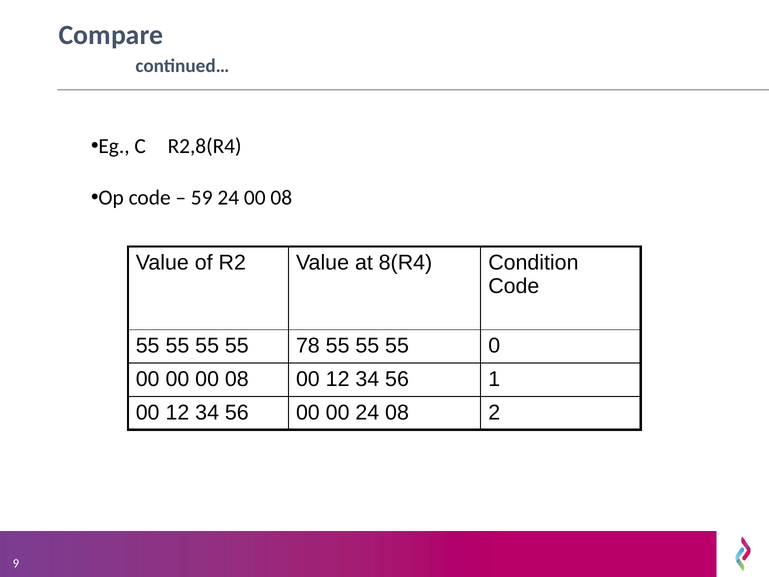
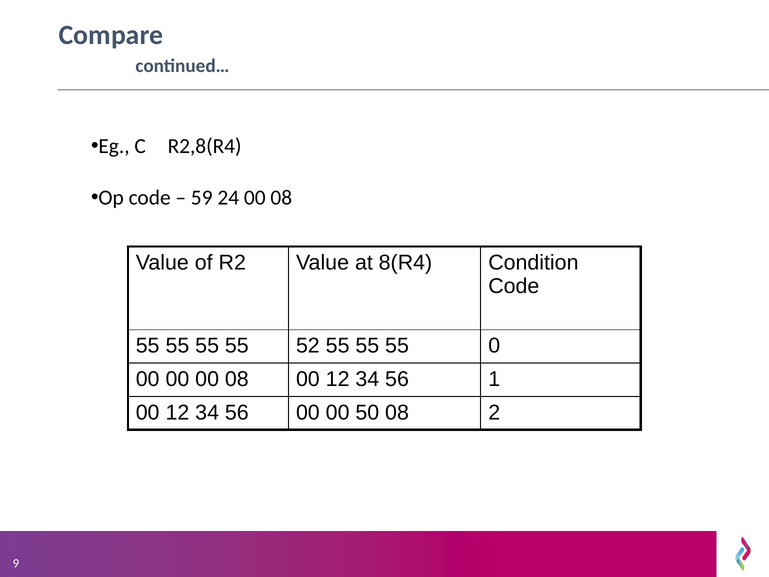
78: 78 -> 52 (308, 346)
00 24: 24 -> 50 (367, 412)
